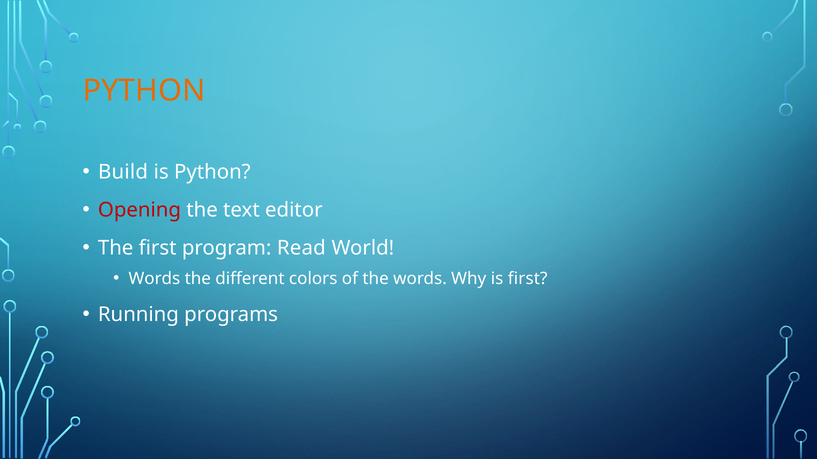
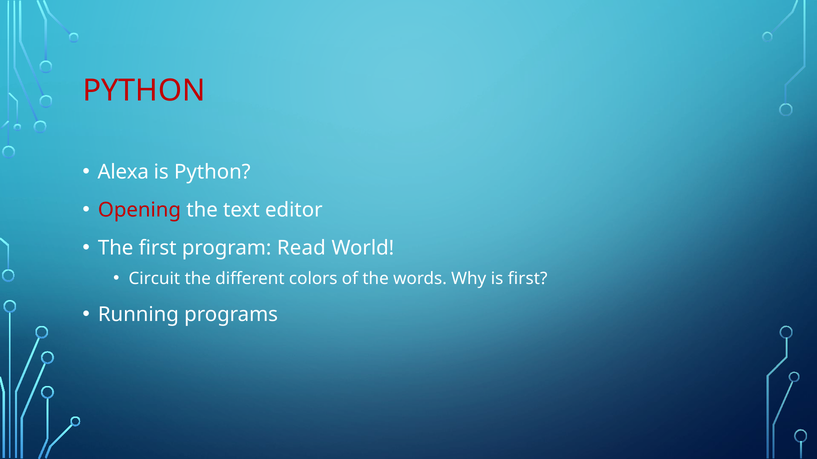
PYTHON colour: orange -> red (144, 91)
Build: Build -> Alexa (123, 172)
Words: Words -> Circuit (154, 279)
